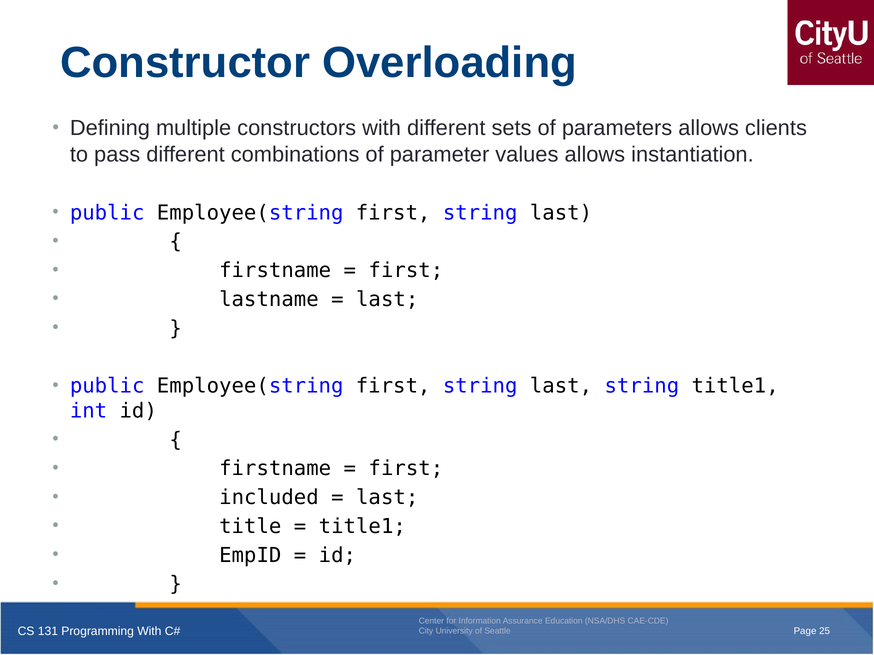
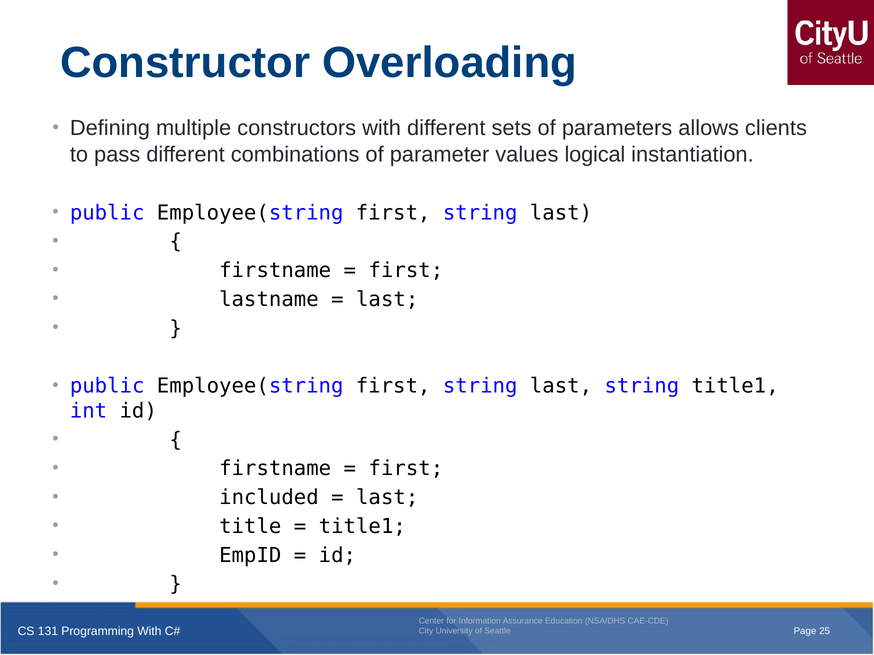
values allows: allows -> logical (595, 154)
